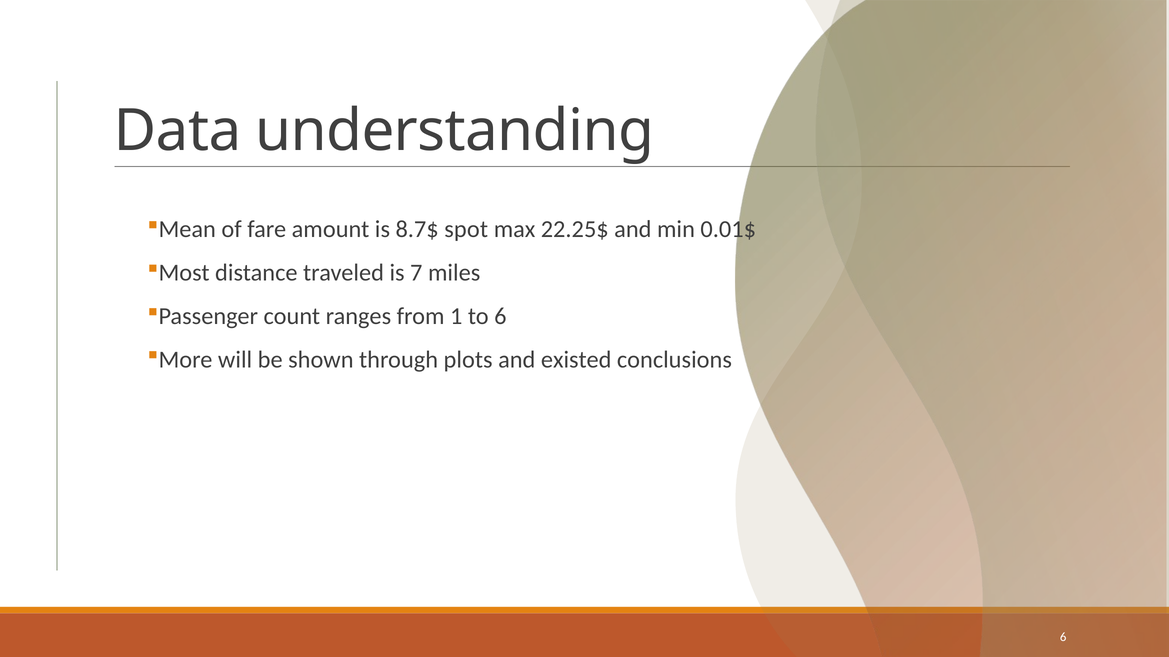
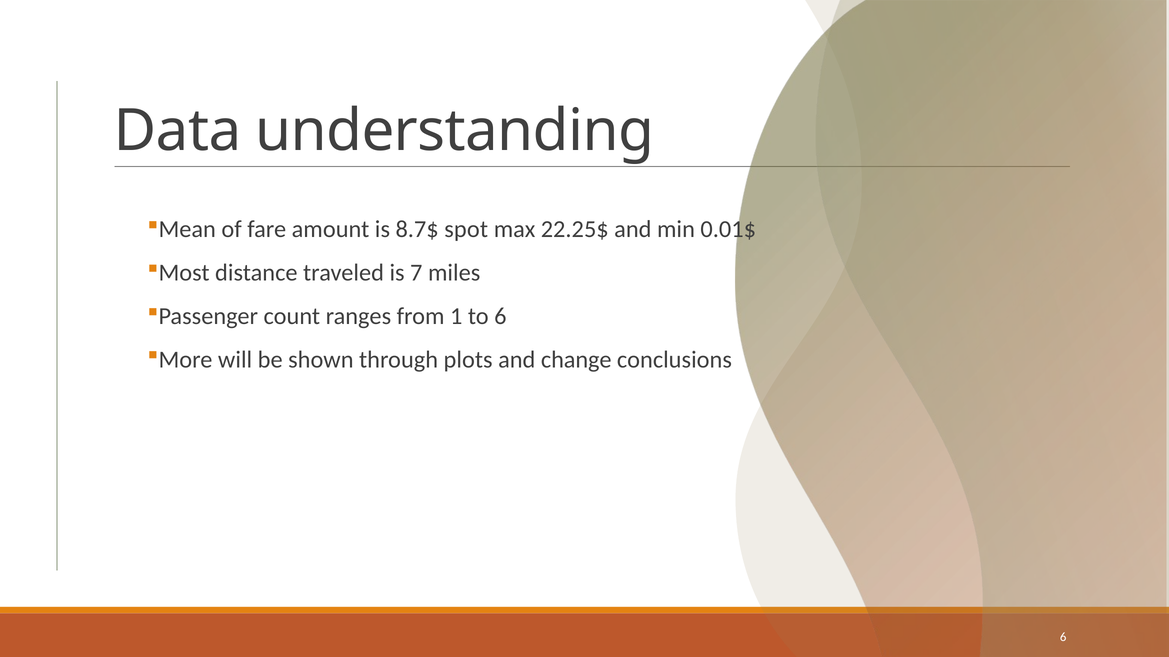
existed: existed -> change (576, 360)
